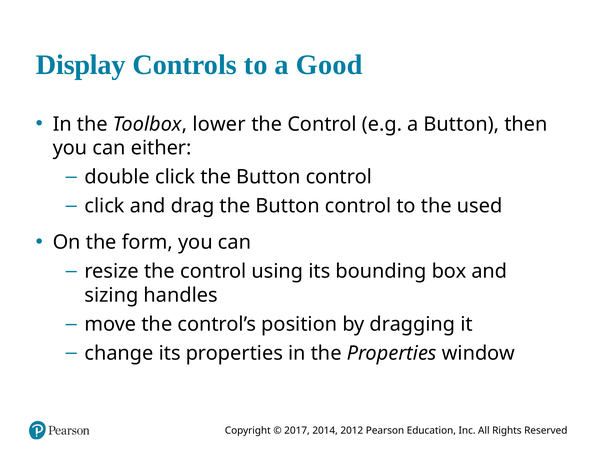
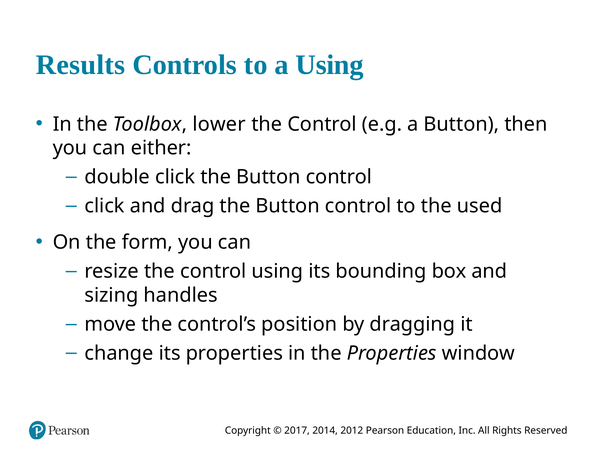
Display: Display -> Results (81, 65)
a Good: Good -> Using (330, 65)
